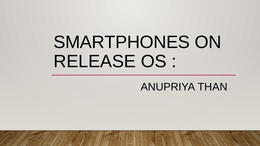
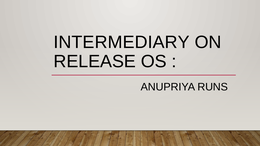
SMARTPHONES: SMARTPHONES -> INTERMEDIARY (122, 42)
THAN: THAN -> RUNS (213, 87)
